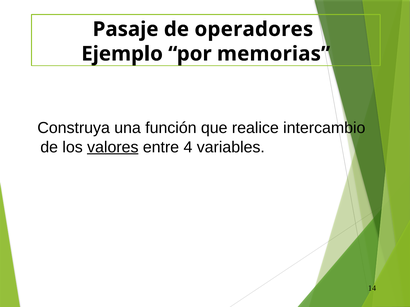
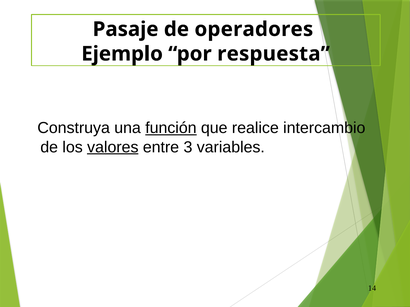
memorias: memorias -> respuesta (274, 54)
función underline: none -> present (171, 128)
4: 4 -> 3 (188, 147)
